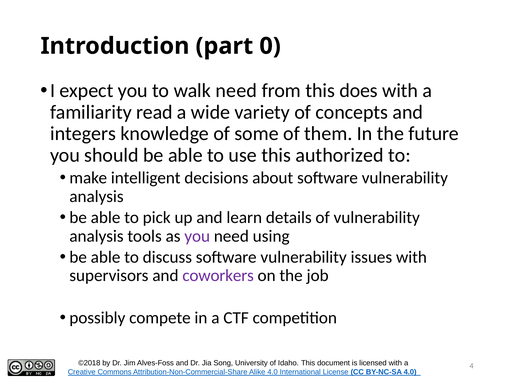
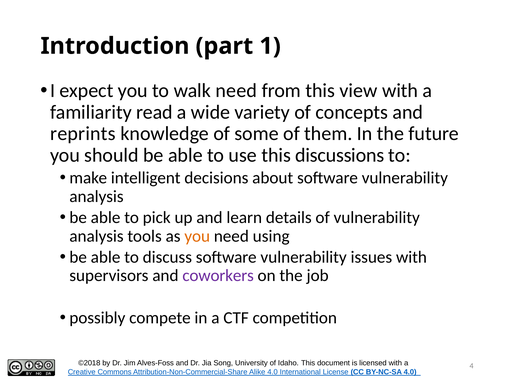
0: 0 -> 1 (270, 46)
does: does -> view (358, 91)
integers: integers -> reprints (83, 134)
authorized: authorized -> discussions (340, 155)
you colour: purple -> orange (197, 236)
